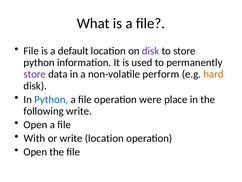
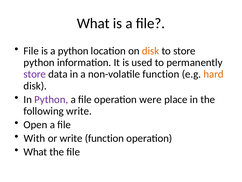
a default: default -> python (73, 51)
disk colour: purple -> orange (151, 51)
non-volatile perform: perform -> function (161, 74)
Python colour: blue -> purple (51, 99)
write location: location -> function (104, 138)
Open: Open -> What (35, 151)
